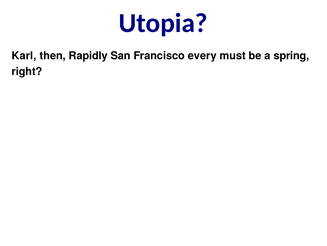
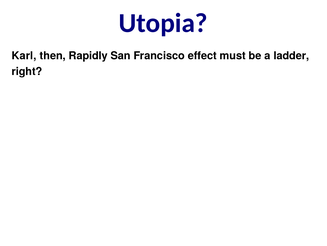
every: every -> effect (202, 56)
spring: spring -> ladder (291, 56)
